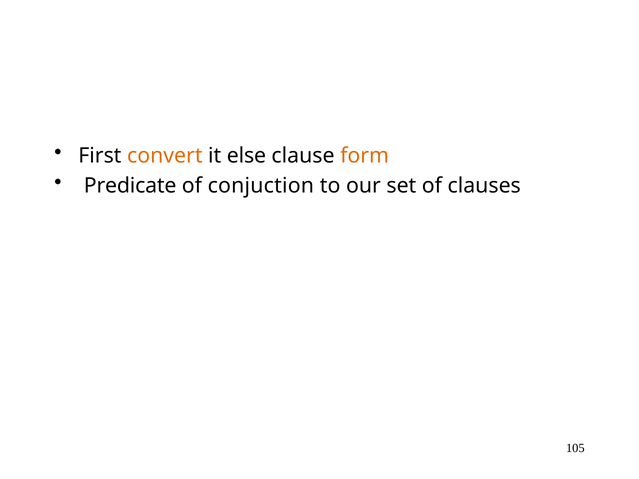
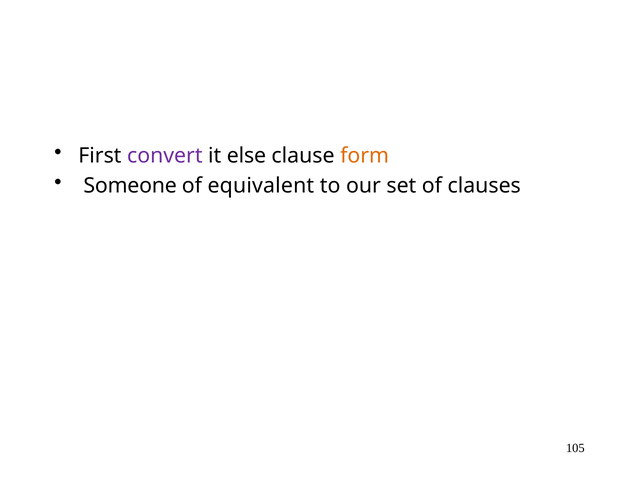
convert colour: orange -> purple (165, 156)
Predicate: Predicate -> Someone (130, 186)
conjuction: conjuction -> equivalent (261, 186)
